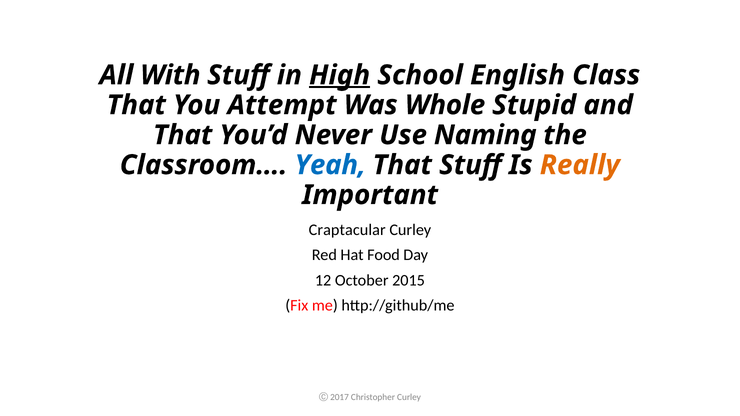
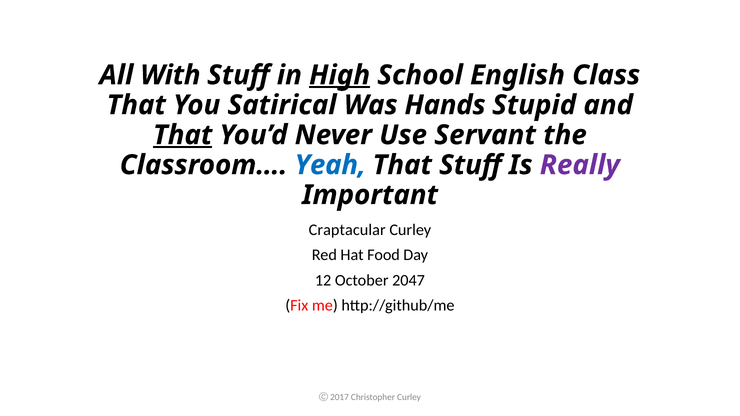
Attempt: Attempt -> Satirical (282, 105)
Whole: Whole -> Hands (445, 105)
That underline: none -> present (183, 135)
Naming: Naming -> Servant (485, 135)
Really colour: orange -> purple (580, 165)
2015: 2015 -> 2047 (409, 280)
